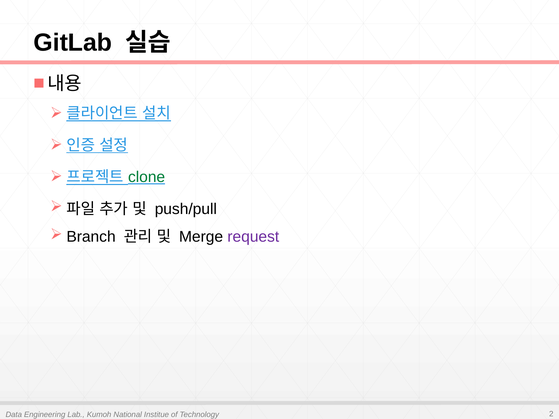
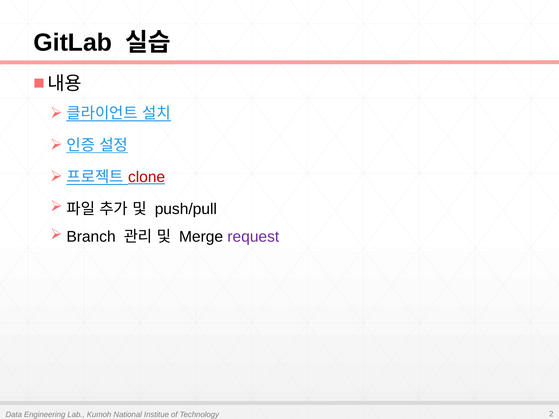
clone colour: green -> red (147, 177)
